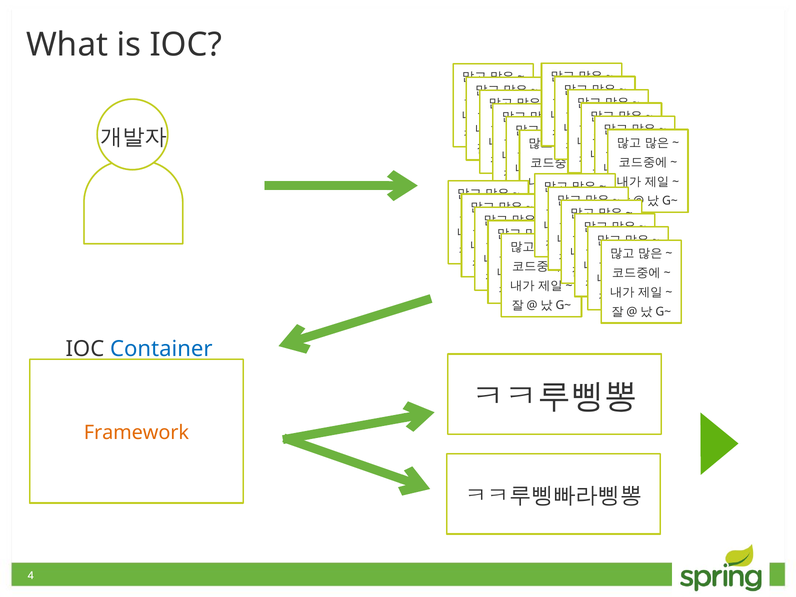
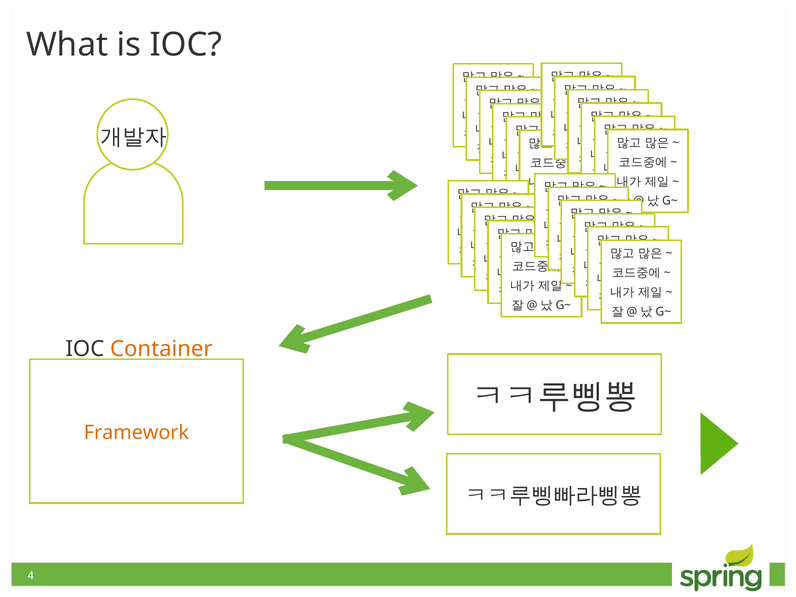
Container colour: blue -> orange (161, 349)
